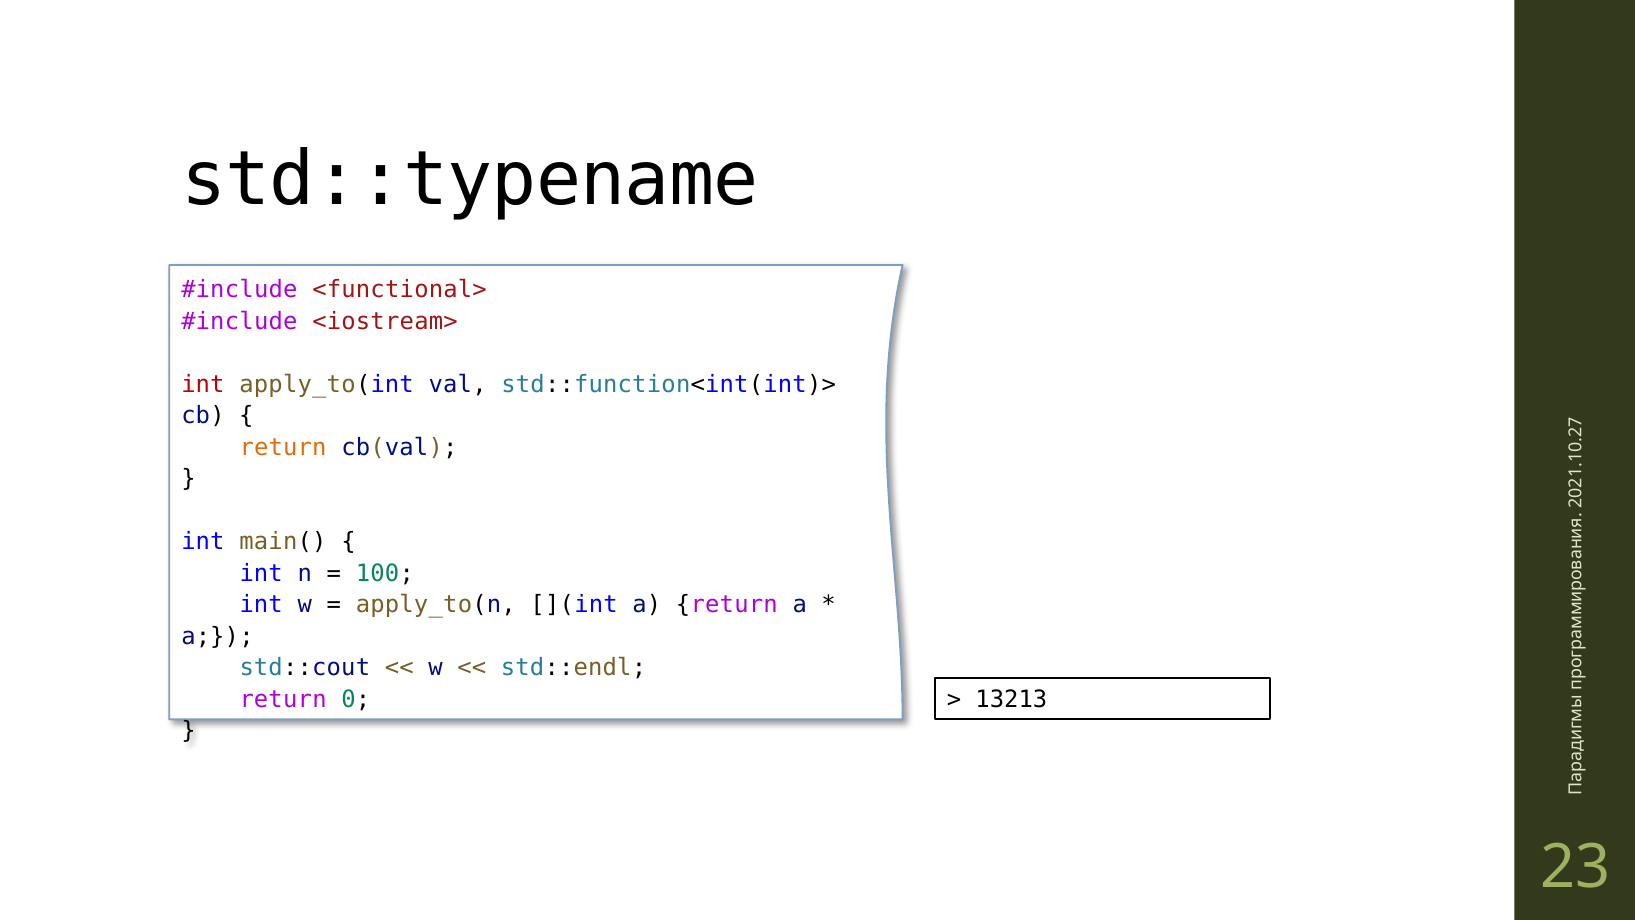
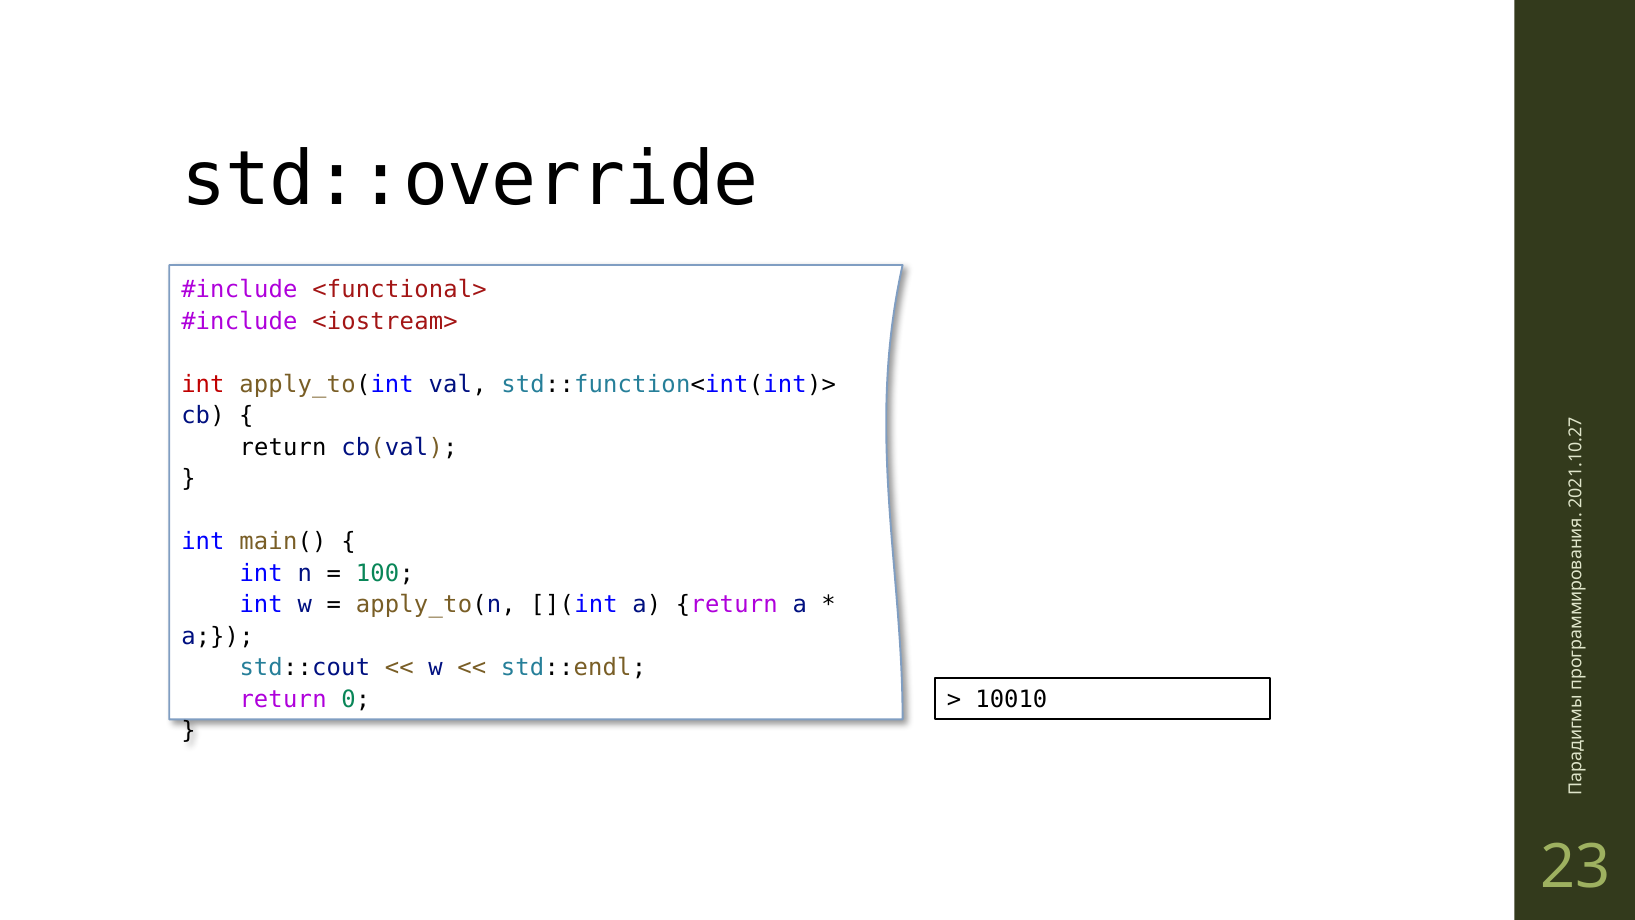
std::typename: std::typename -> std::override (470, 180)
return colour: orange -> black (283, 447)
13213: 13213 -> 10010 (1011, 700)
